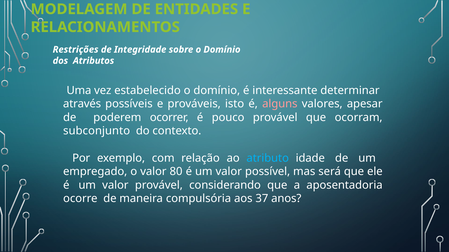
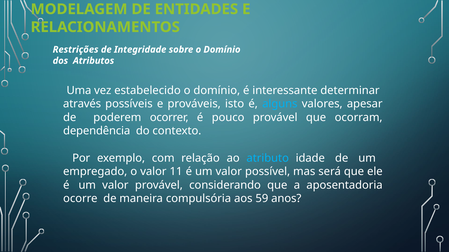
alguns colour: pink -> light blue (280, 104)
subconjunto: subconjunto -> dependência (97, 131)
80: 80 -> 11 (176, 172)
37: 37 -> 59 (262, 199)
